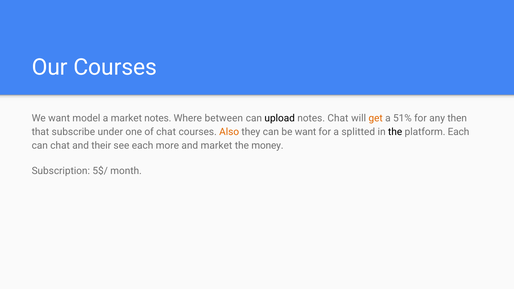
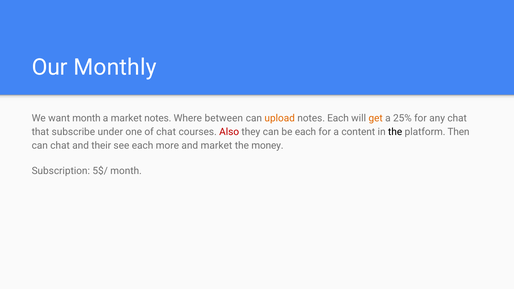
Our Courses: Courses -> Monthly (115, 67)
want model: model -> month (86, 118)
upload colour: black -> orange (280, 118)
notes Chat: Chat -> Each (338, 118)
51%: 51% -> 25% (402, 118)
any then: then -> chat (457, 118)
Also colour: orange -> red (229, 132)
be want: want -> each (305, 132)
splitted: splitted -> content (358, 132)
platform Each: Each -> Then (458, 132)
